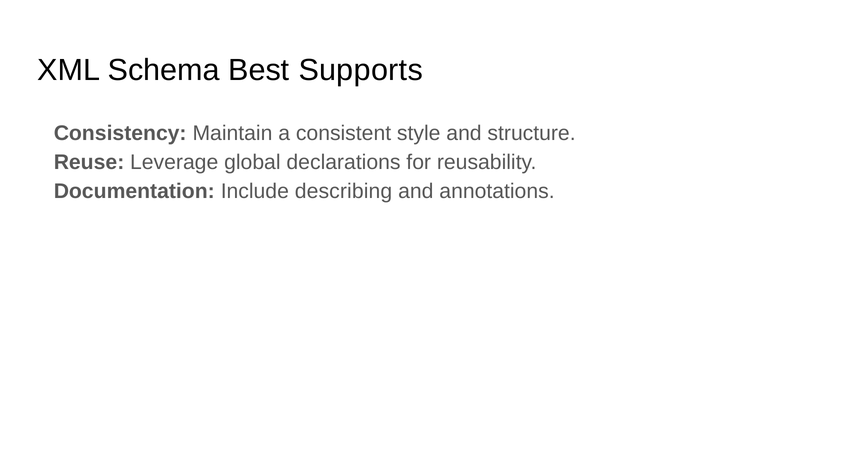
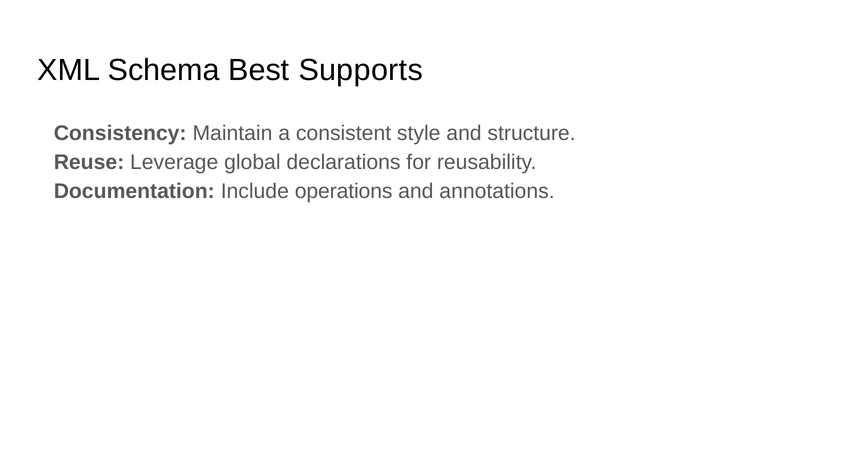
describing: describing -> operations (344, 192)
